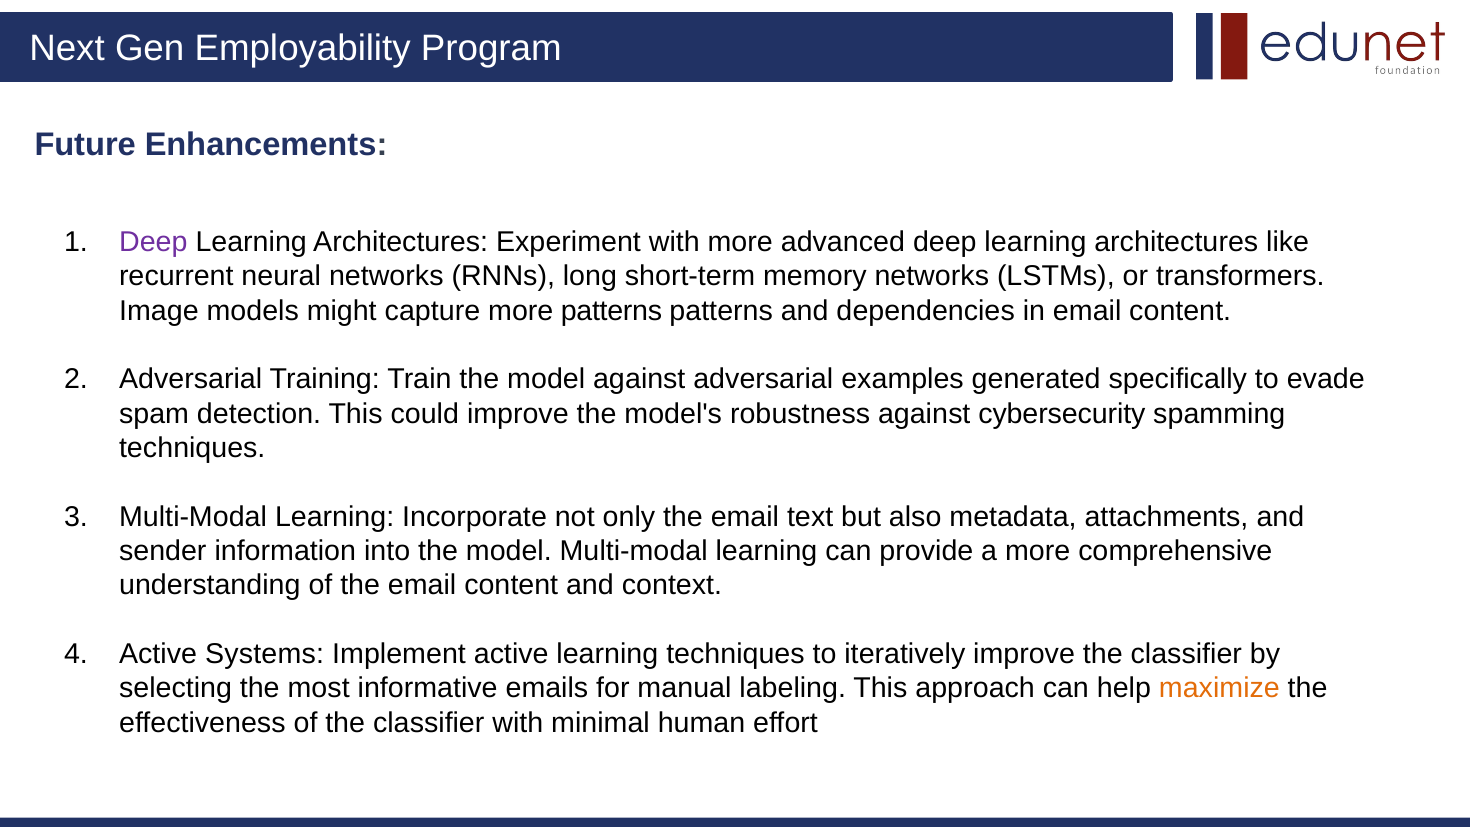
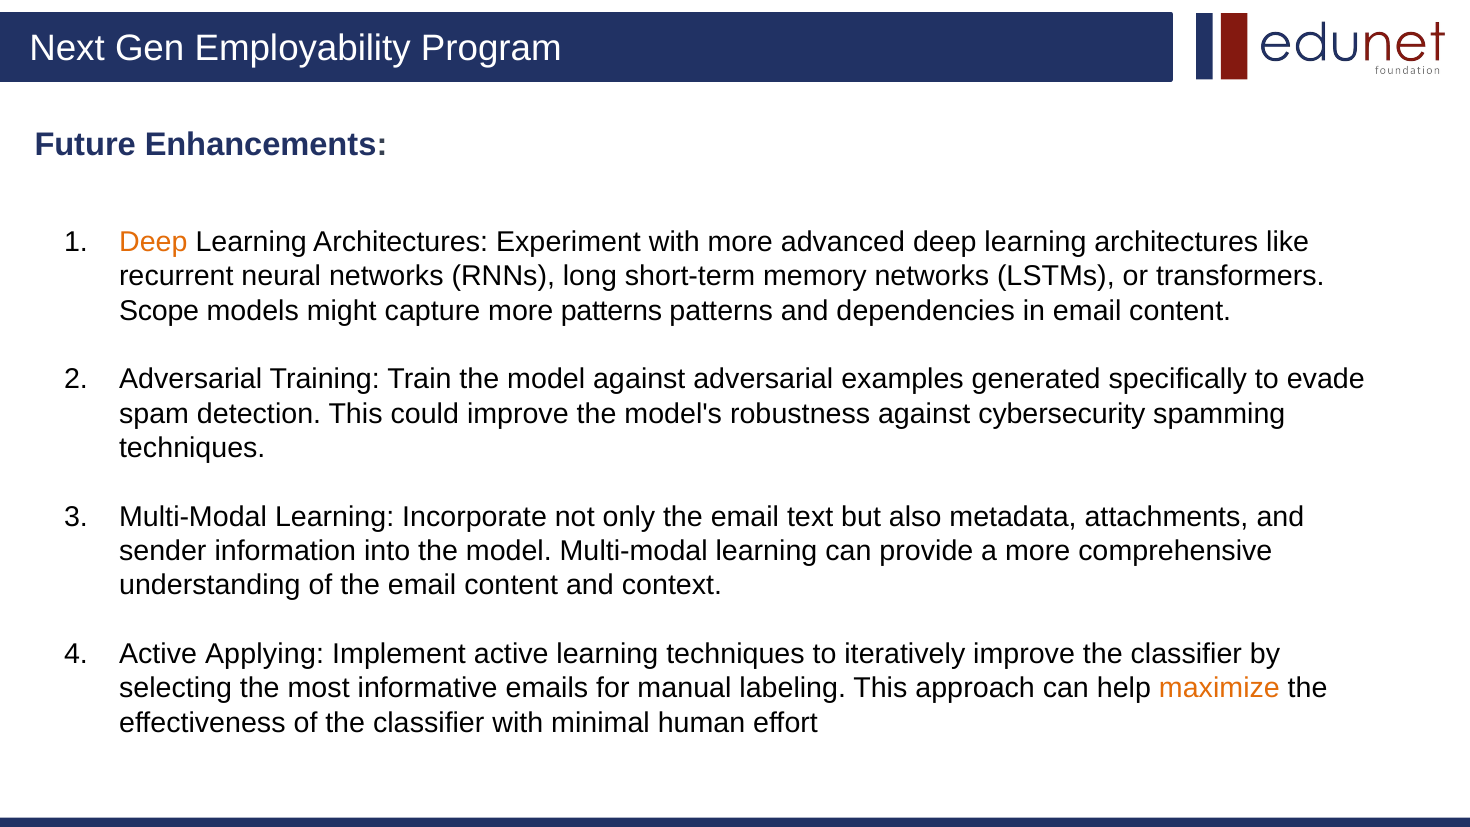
Deep colour: purple -> orange (153, 242)
Image: Image -> Scope (159, 311)
Systems: Systems -> Applying (265, 654)
